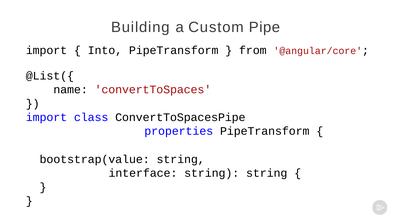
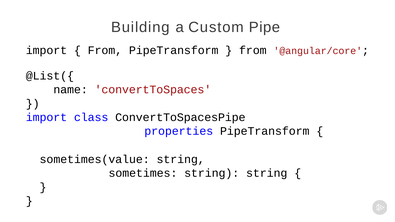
Into: Into -> From (105, 50)
bootstrap(value: bootstrap(value -> sometimes(value (95, 159)
interface: interface -> sometimes (143, 173)
